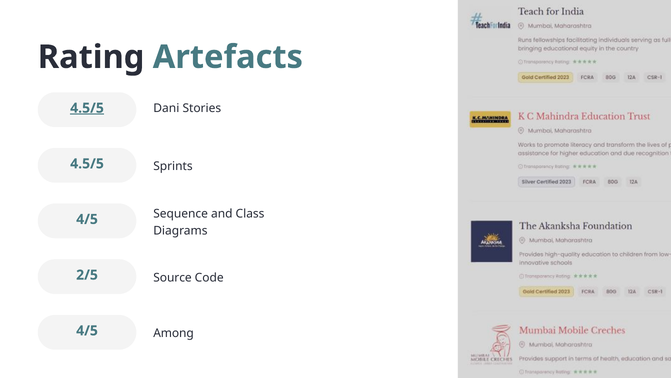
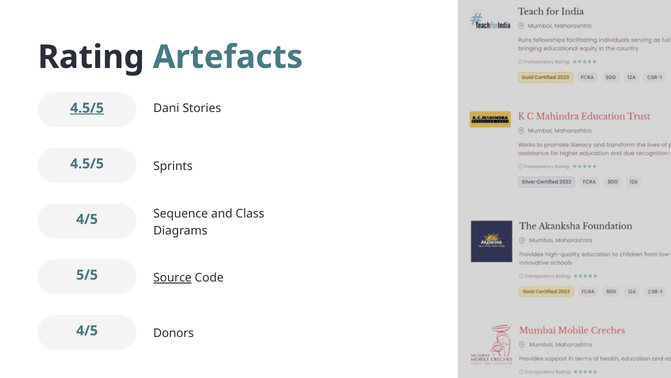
2/5: 2/5 -> 5/5 (87, 275)
Source underline: none -> present (172, 277)
Among: Among -> Donors (174, 333)
